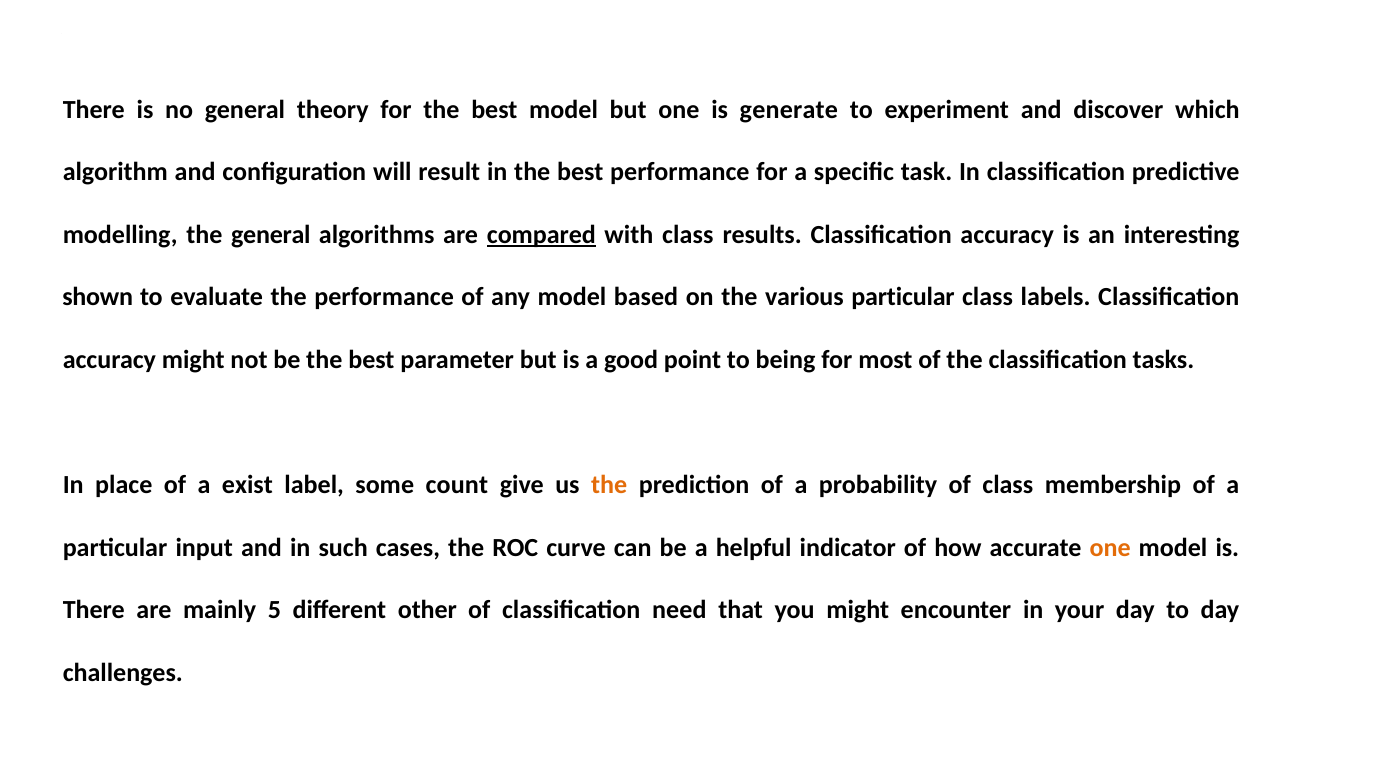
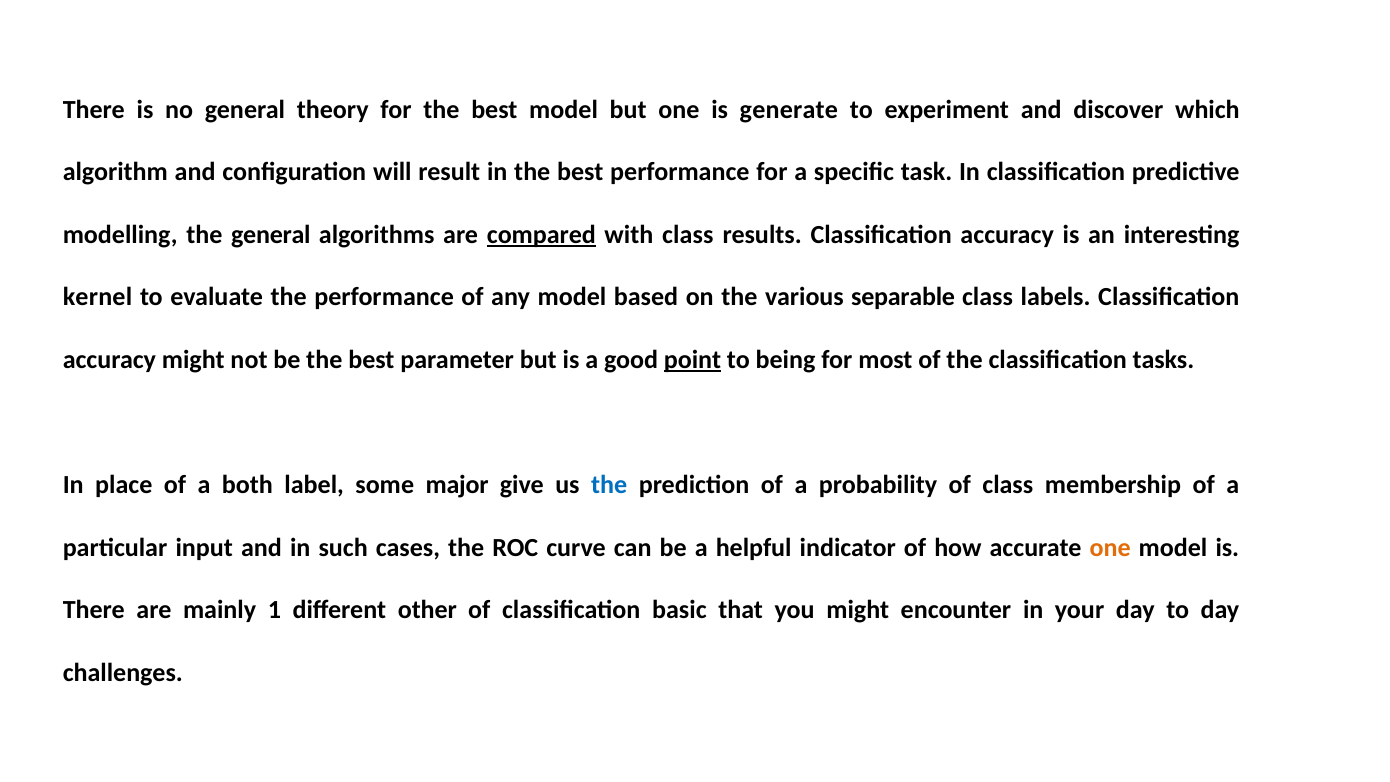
shown: shown -> kernel (97, 297)
various particular: particular -> separable (903, 297)
point underline: none -> present (693, 360)
exist: exist -> both (247, 485)
count: count -> major (457, 485)
the colour: orange -> blue (609, 485)
5: 5 -> 1 (274, 610)
need: need -> basic (679, 610)
